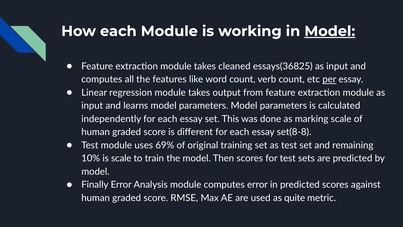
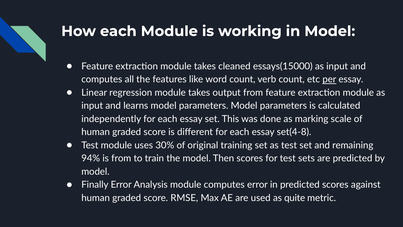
Model underline: present -> none (330, 31)
essays(36825: essays(36825 -> essays(15000 (283, 66)
set(8-8: set(8-8 -> set(4-8 (294, 132)
69%: 69% -> 30% (165, 145)
10%: 10% -> 94% (91, 158)
is scale: scale -> from (121, 158)
